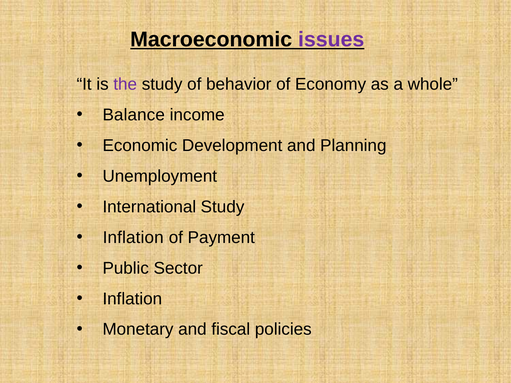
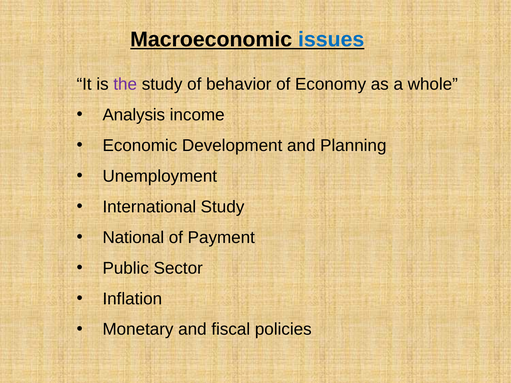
issues colour: purple -> blue (331, 39)
Balance: Balance -> Analysis (134, 115)
Inflation: Inflation -> National (133, 238)
